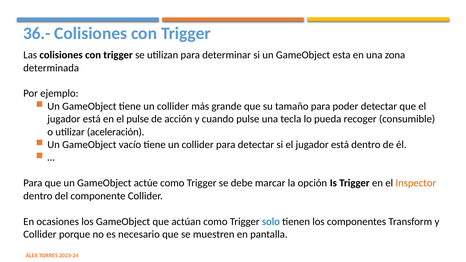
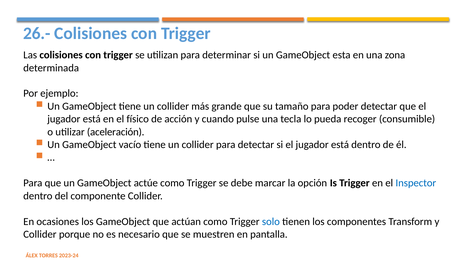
36.-: 36.- -> 26.- (37, 34)
el pulse: pulse -> físico (138, 119)
Inspector colour: orange -> blue (416, 183)
